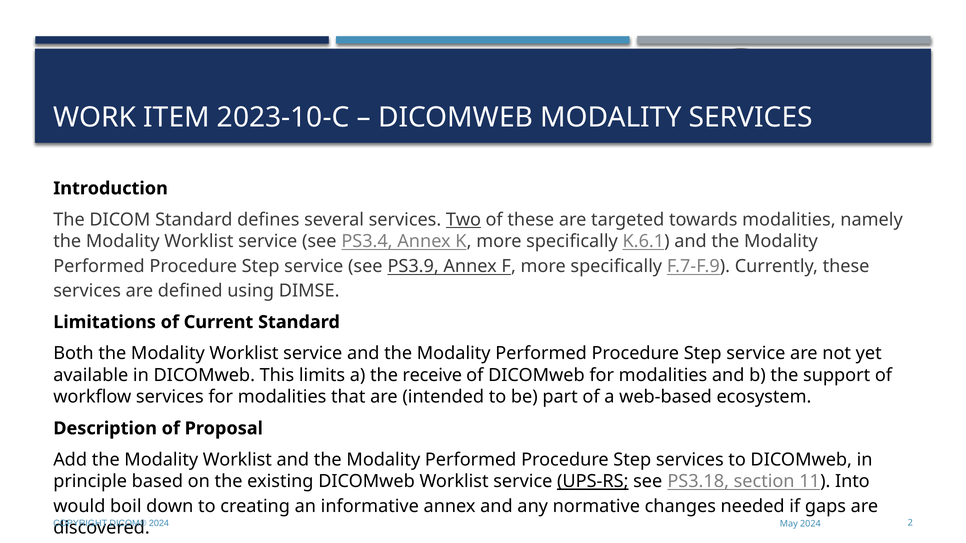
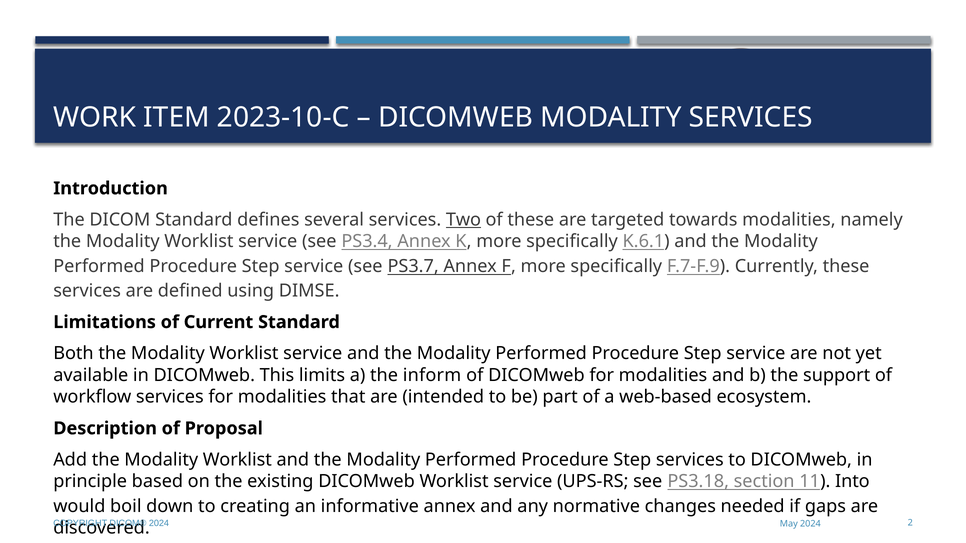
PS3.9: PS3.9 -> PS3.7 (413, 266)
receive: receive -> inform (432, 375)
UPS-RS underline: present -> none (593, 482)
